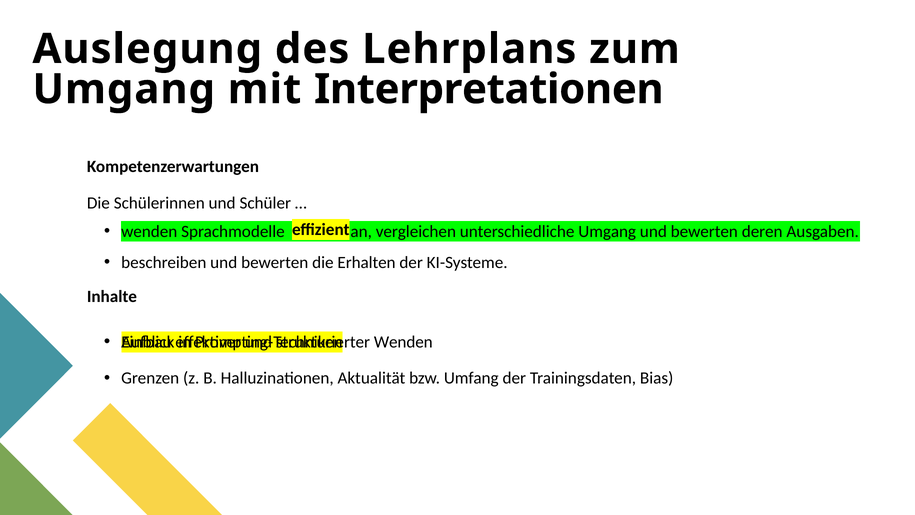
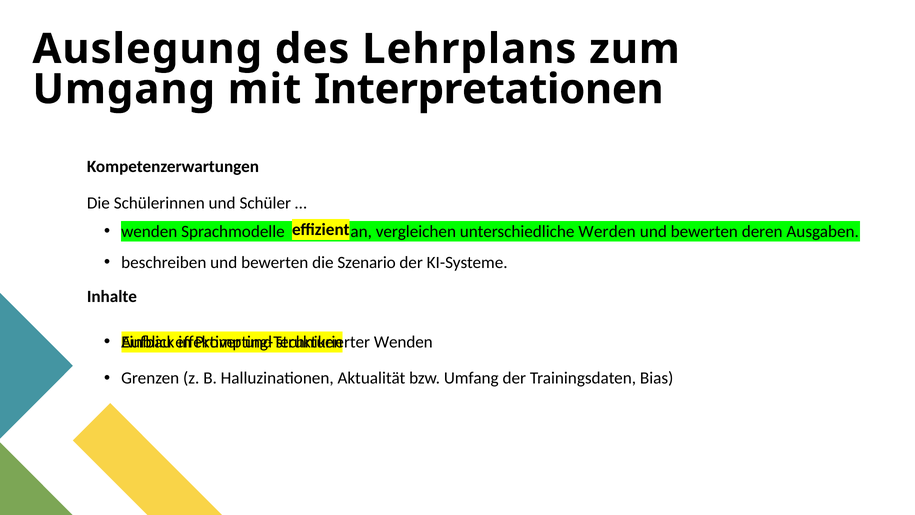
unterschiedliche Umgang: Umgang -> Werden (607, 231)
Erhalten: Erhalten -> Szenario (367, 262)
